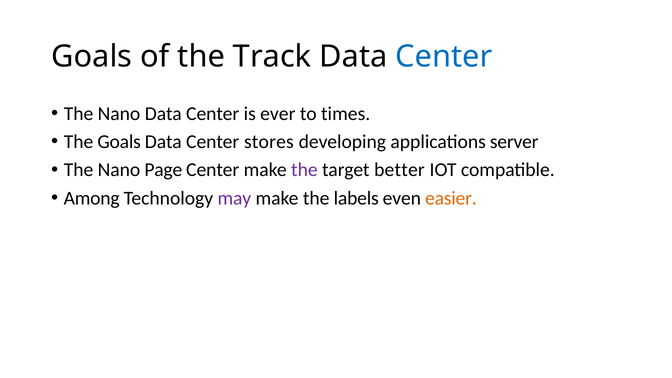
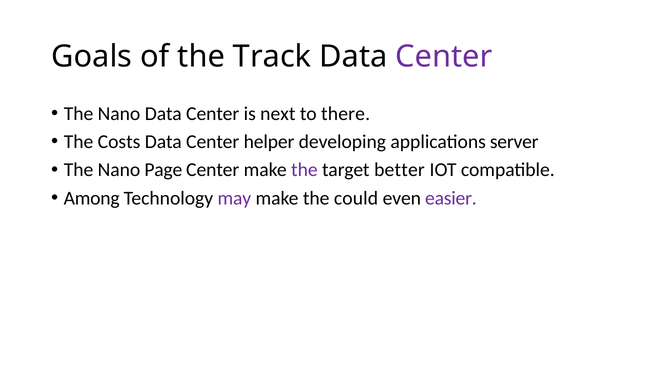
Center colour: blue -> purple (444, 56)
ever: ever -> next (278, 114)
times: times -> there (346, 114)
The Goals: Goals -> Costs (119, 142)
stores: stores -> helper (269, 142)
labels: labels -> could (356, 198)
easier colour: orange -> purple (451, 198)
